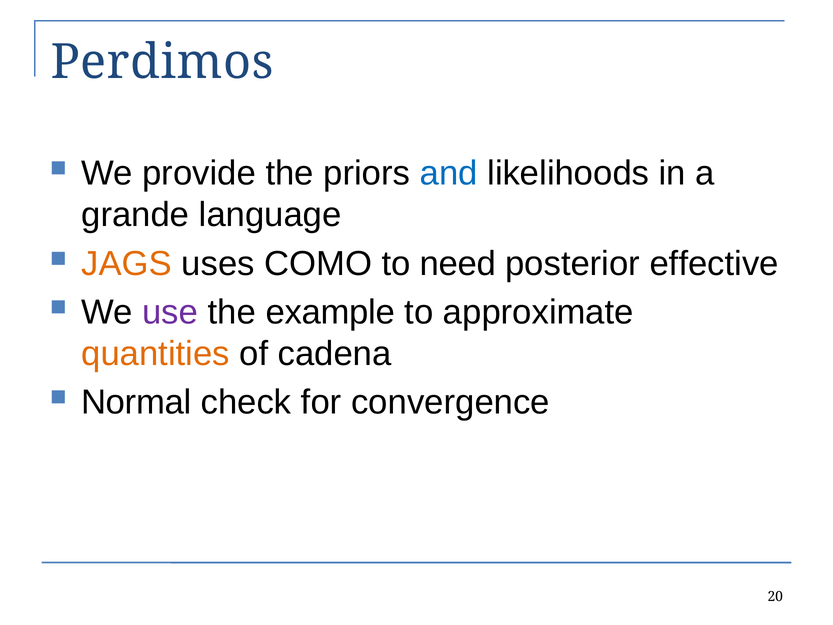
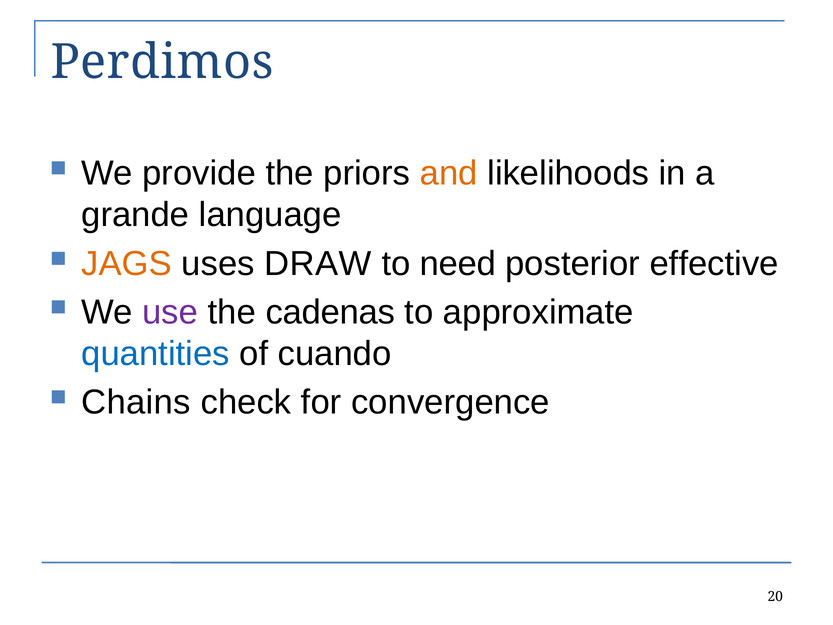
and colour: blue -> orange (449, 173)
COMO: COMO -> DRAW (318, 263)
example: example -> cadenas (330, 312)
quantities colour: orange -> blue (155, 354)
cadena: cadena -> cuando (335, 354)
Normal: Normal -> Chains (136, 402)
